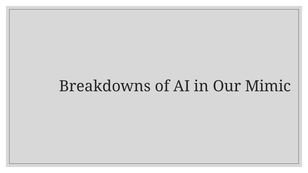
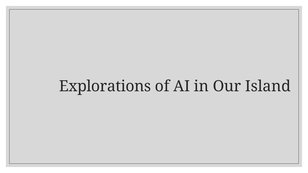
Breakdowns: Breakdowns -> Explorations (105, 87)
Mimic: Mimic -> Island (268, 87)
